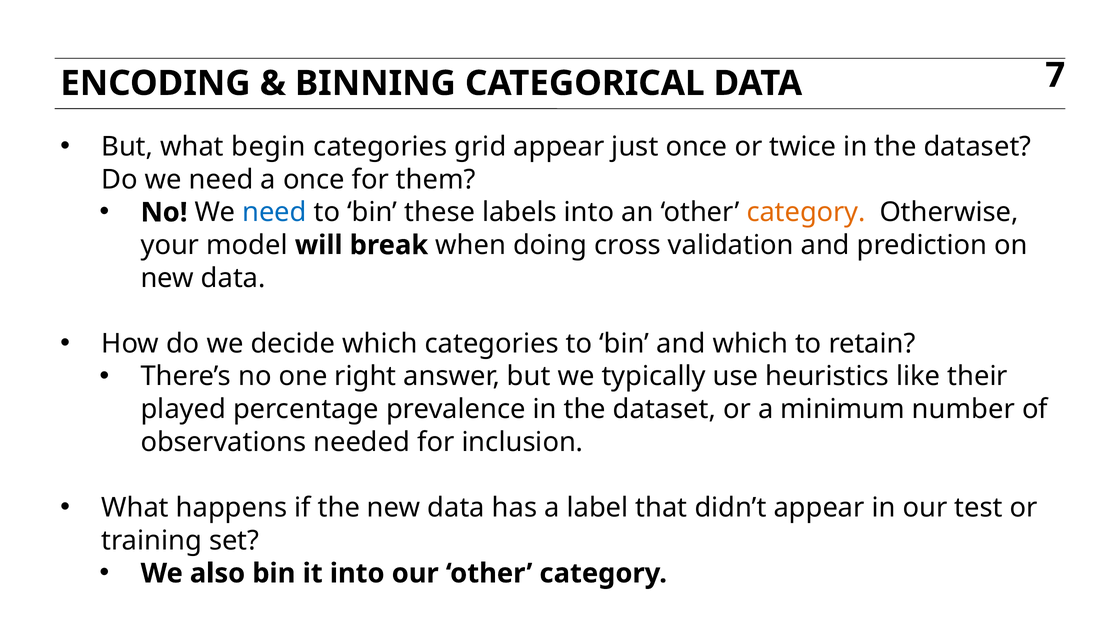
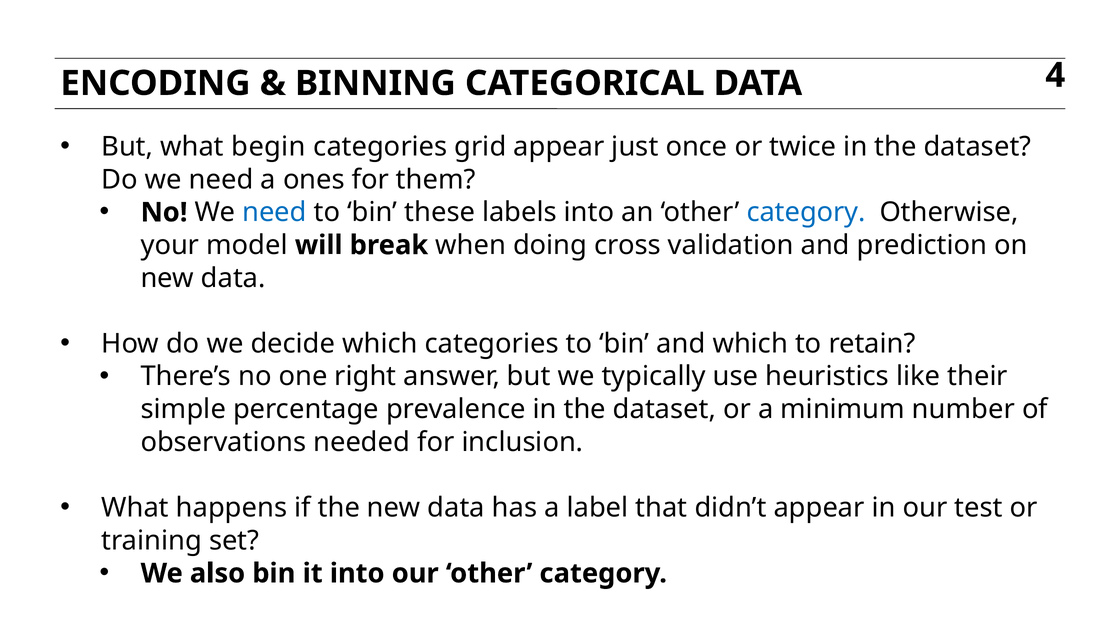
7: 7 -> 4 (1055, 75)
a once: once -> ones (314, 180)
category colour: orange -> blue (806, 212)
played: played -> simple (183, 409)
